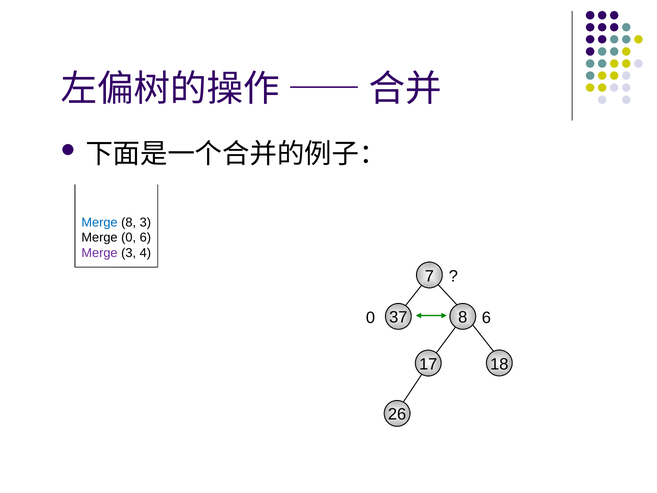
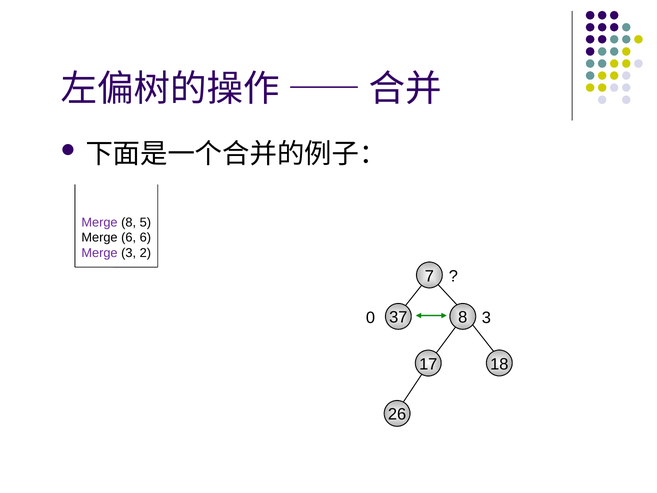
Merge colour: blue -> purple (100, 222)
8 3: 3 -> 5 (145, 222)
Merge 0: 0 -> 6 (129, 238)
4: 4 -> 2 (145, 253)
6: 6 -> 3 (486, 317)
